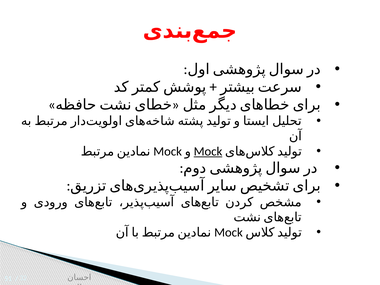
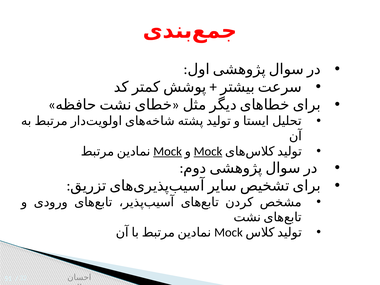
Mock underline: none -> present (168, 151)
